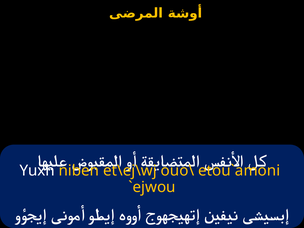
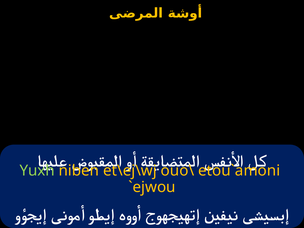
Yuxh colour: white -> light green (37, 171)
